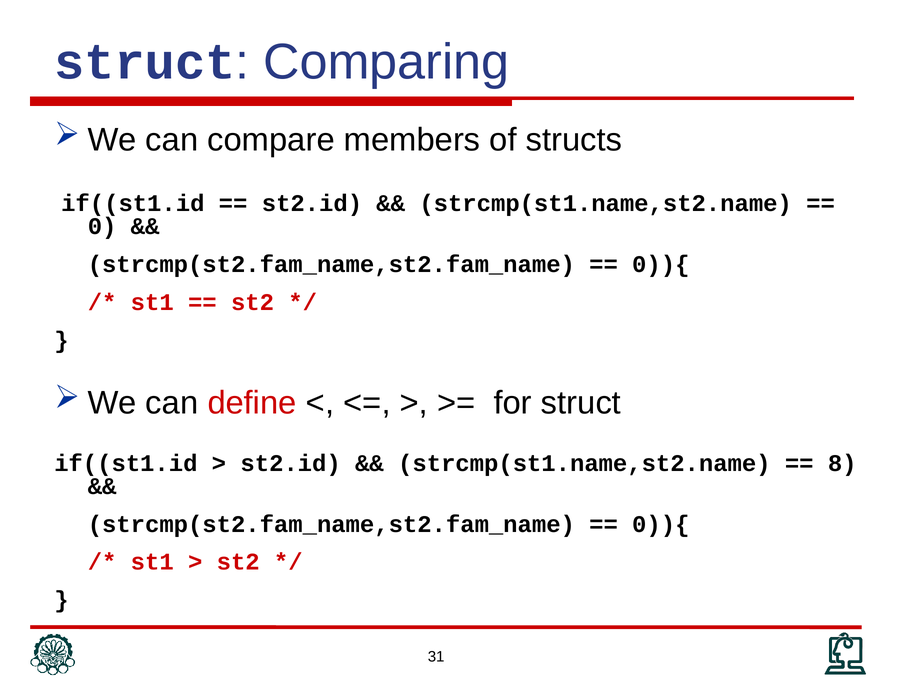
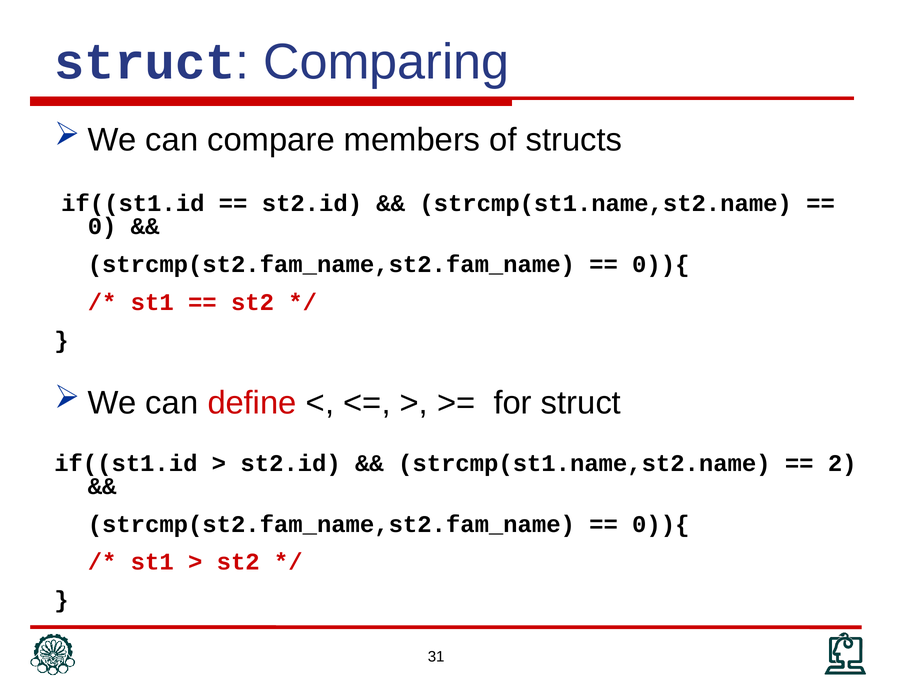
8: 8 -> 2 (842, 463)
